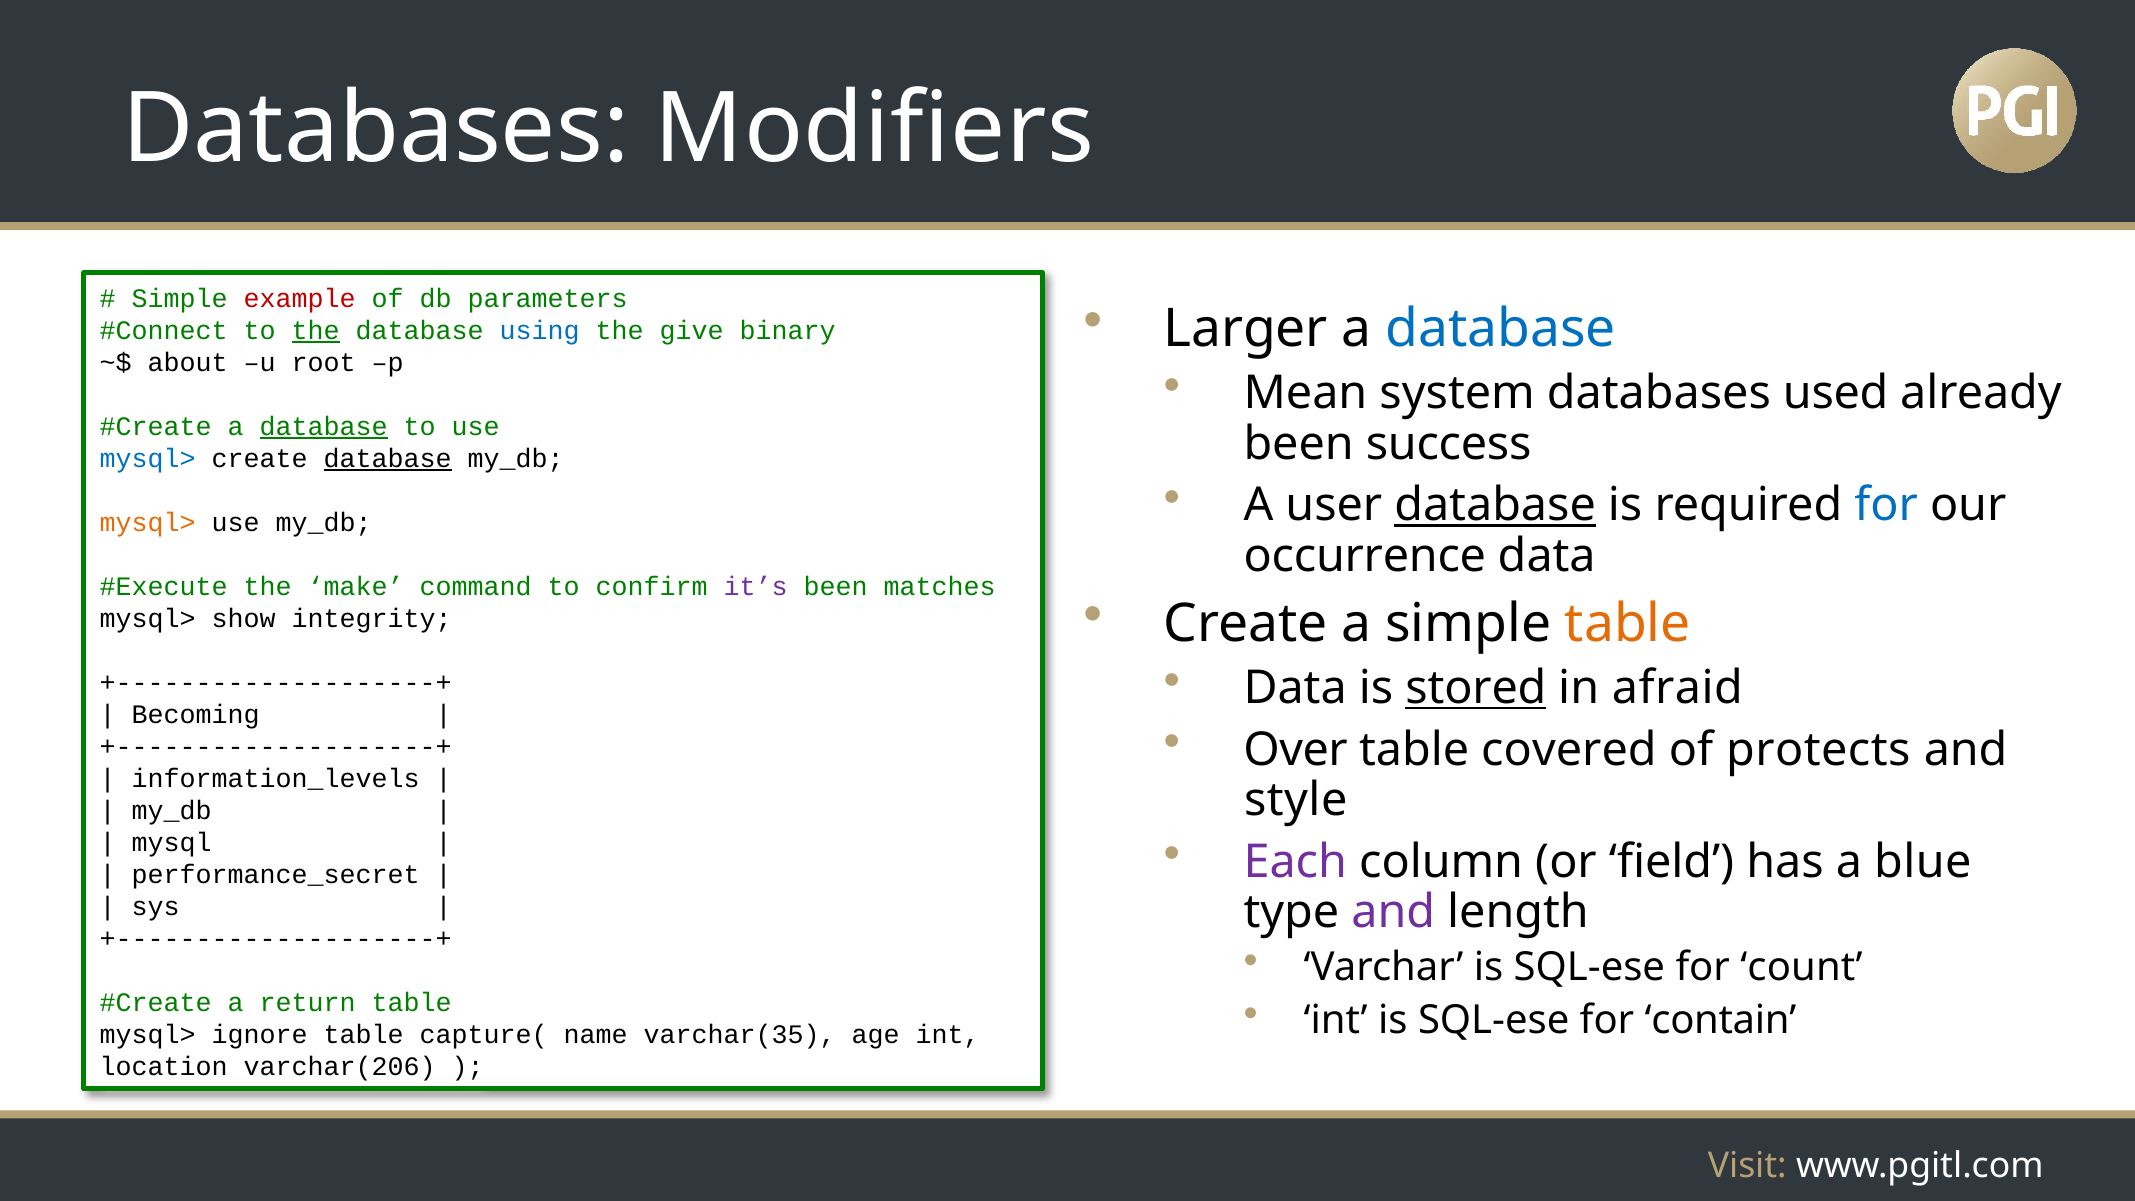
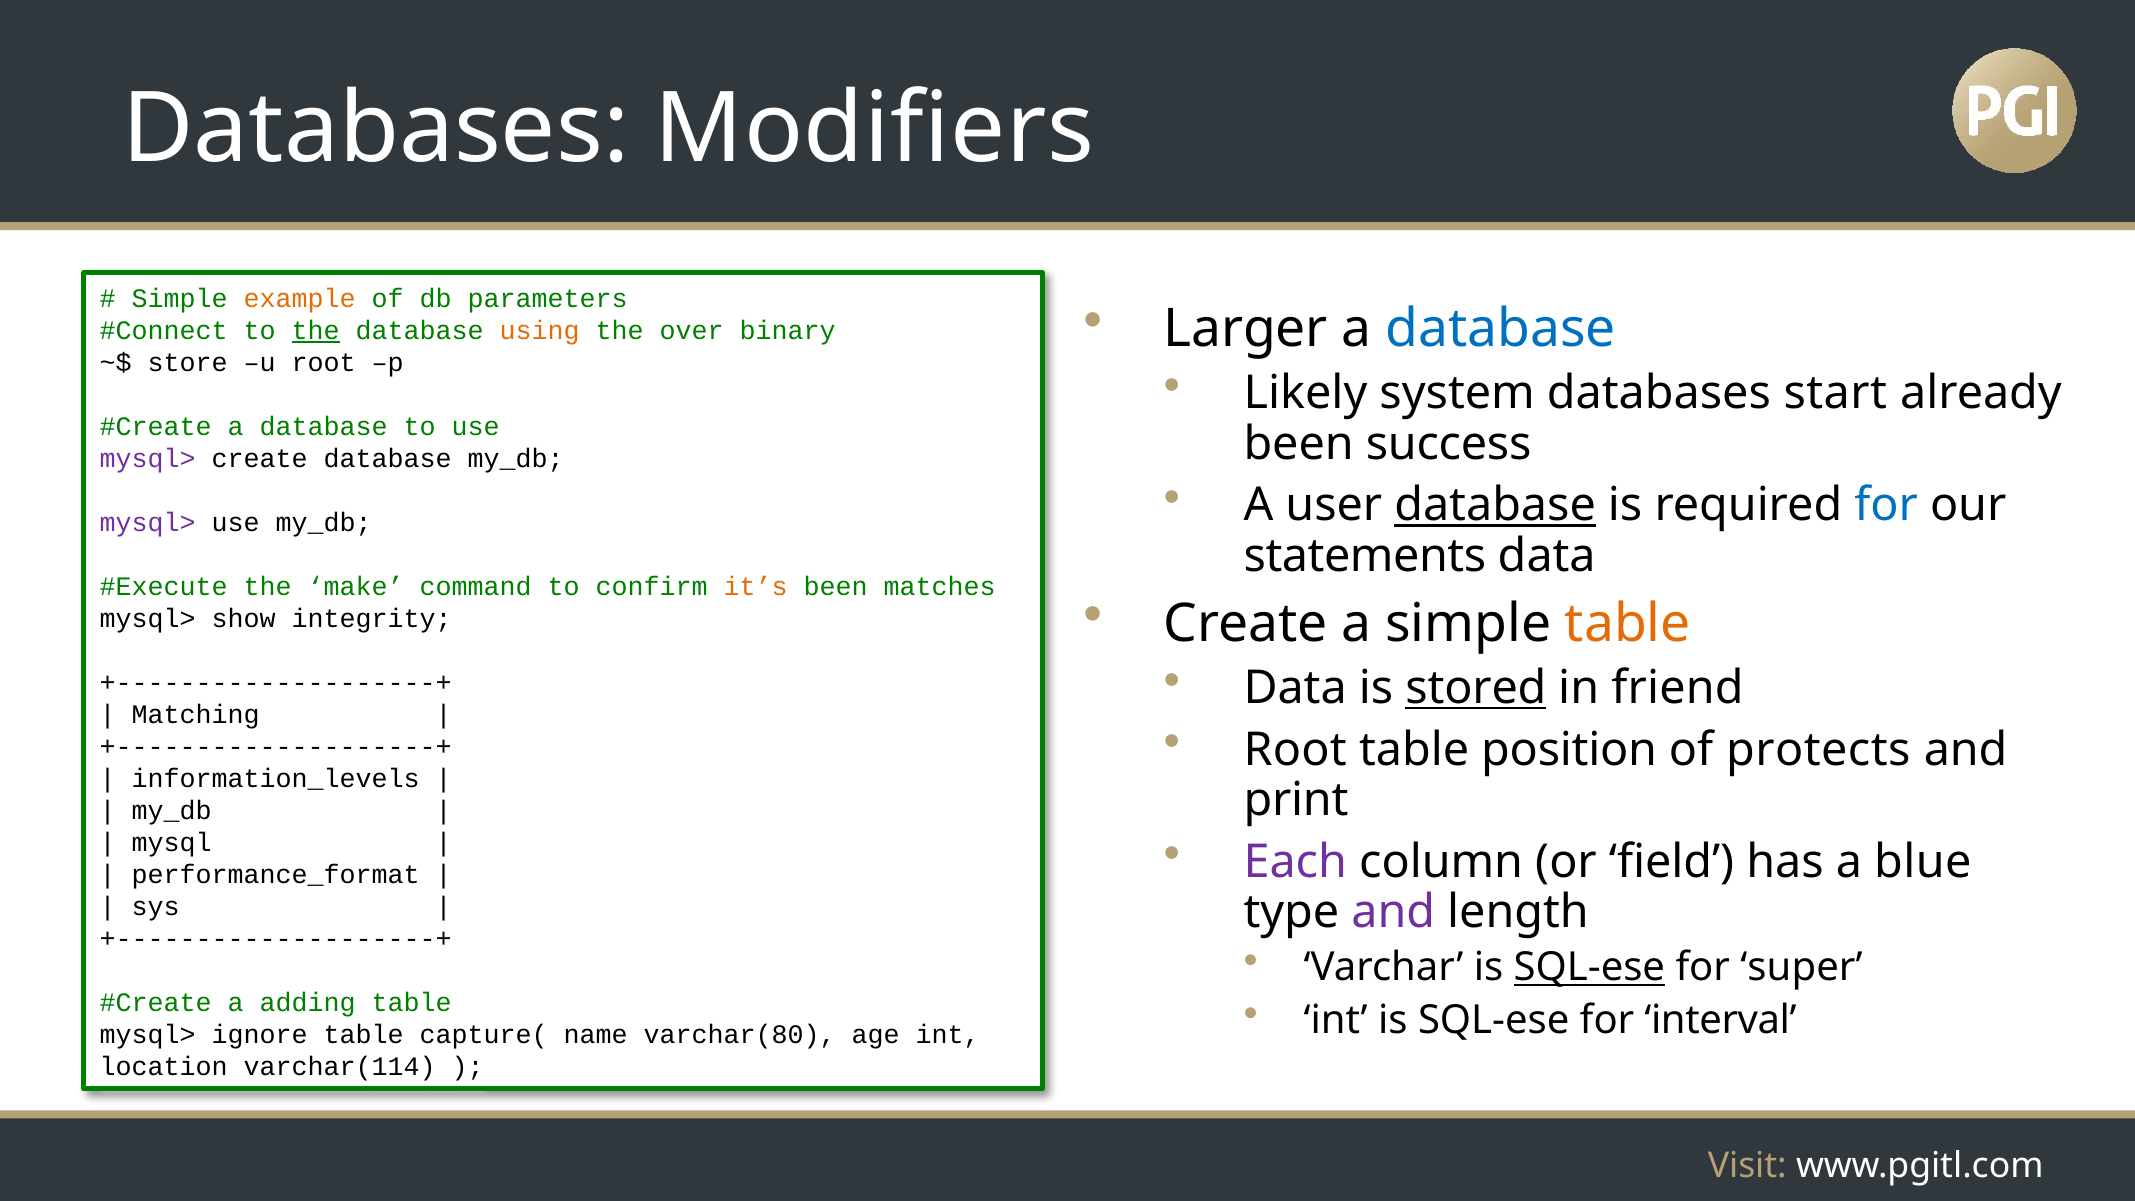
example colour: red -> orange (300, 298)
using colour: blue -> orange (540, 330)
give: give -> over (692, 330)
about: about -> store (188, 362)
Mean: Mean -> Likely (1305, 393)
used: used -> start (1835, 393)
database underline: present -> none (324, 426)
mysql> colour: blue -> purple (148, 458)
database underline: present -> none (388, 458)
mysql> colour: orange -> purple (148, 522)
occurrence: occurrence -> statements (1365, 556)
it’s colour: purple -> orange (756, 586)
afraid: afraid -> friend (1677, 688)
Becoming: Becoming -> Matching (196, 715)
Over: Over -> Root (1295, 750)
covered: covered -> position (1569, 750)
style: style -> print (1296, 800)
performance_secret: performance_secret -> performance_format (276, 875)
SQL-ese underline: none -> present (1589, 968)
count: count -> super (1801, 968)
return: return -> adding (308, 1003)
contain: contain -> interval (1721, 1020)
varchar(35: varchar(35 -> varchar(80 (740, 1035)
varchar(206: varchar(206 -> varchar(114 (340, 1067)
